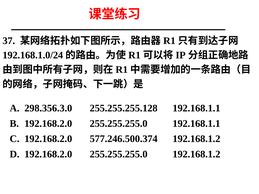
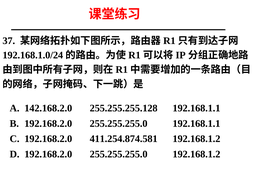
298.356.3.0: 298.356.3.0 -> 142.168.2.0 (48, 108)
577.246.500.374: 577.246.500.374 -> 411.254.874.581 (124, 139)
